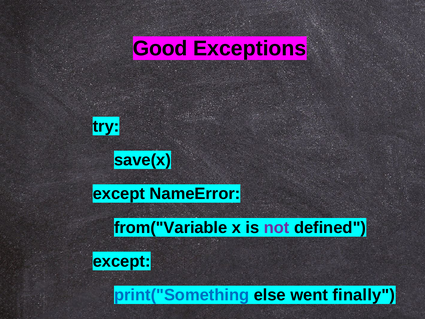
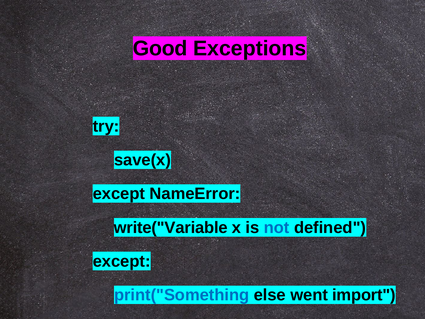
from("Variable: from("Variable -> write("Variable (171, 227)
not colour: purple -> blue (277, 227)
finally: finally -> import (364, 295)
